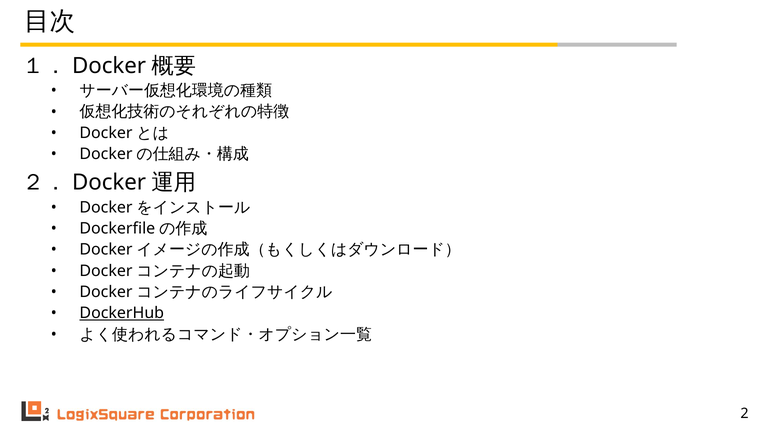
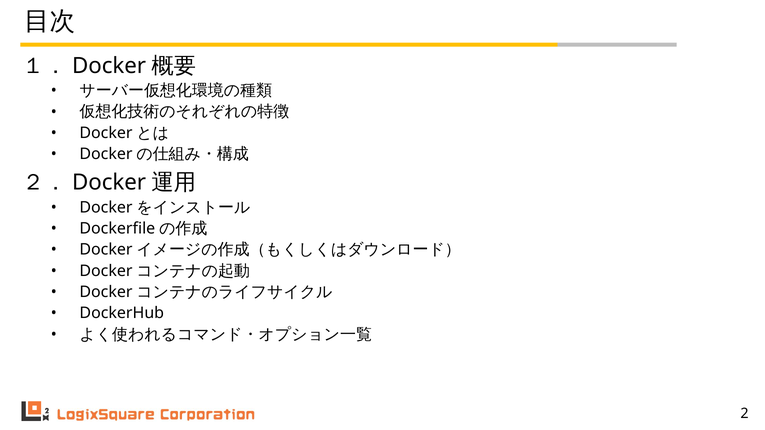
DockerHub underline: present -> none (122, 313)
